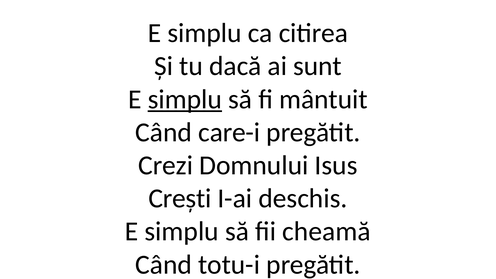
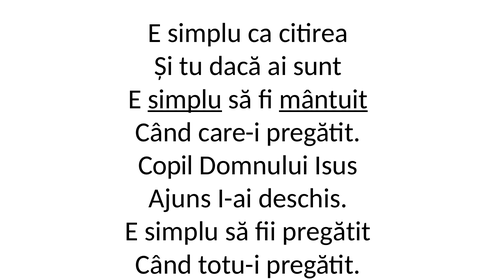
mântuit underline: none -> present (323, 99)
Crezi: Crezi -> Copil (166, 165)
Crești: Crești -> Ajuns (180, 198)
fii cheamă: cheamă -> pregătit (327, 232)
